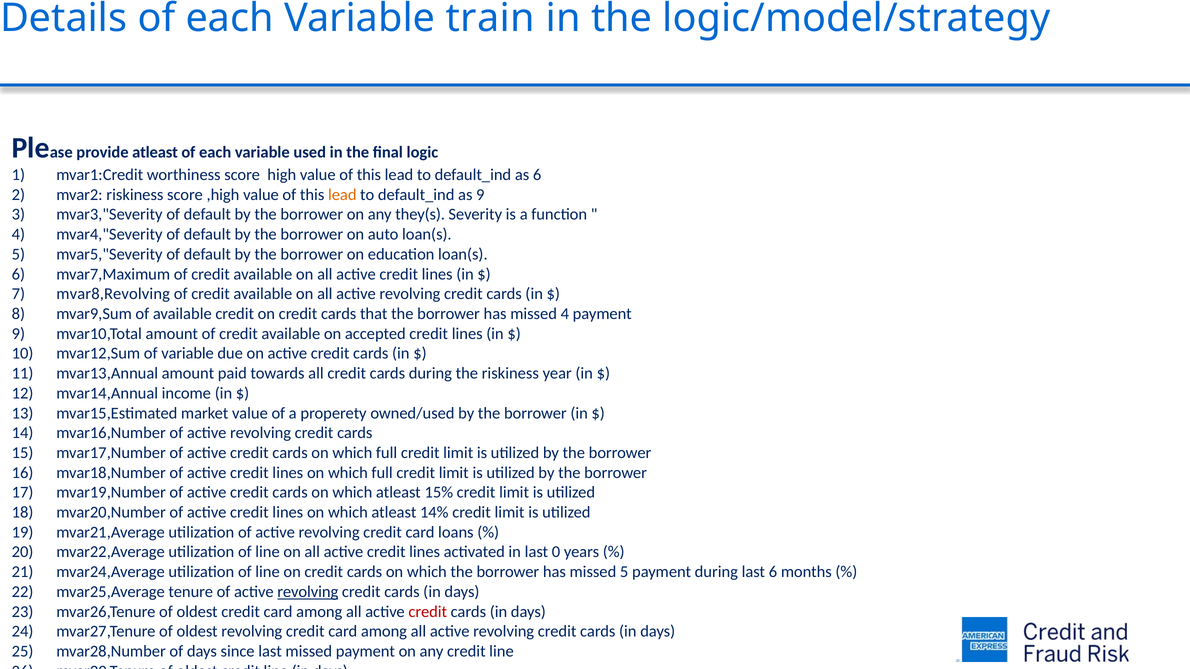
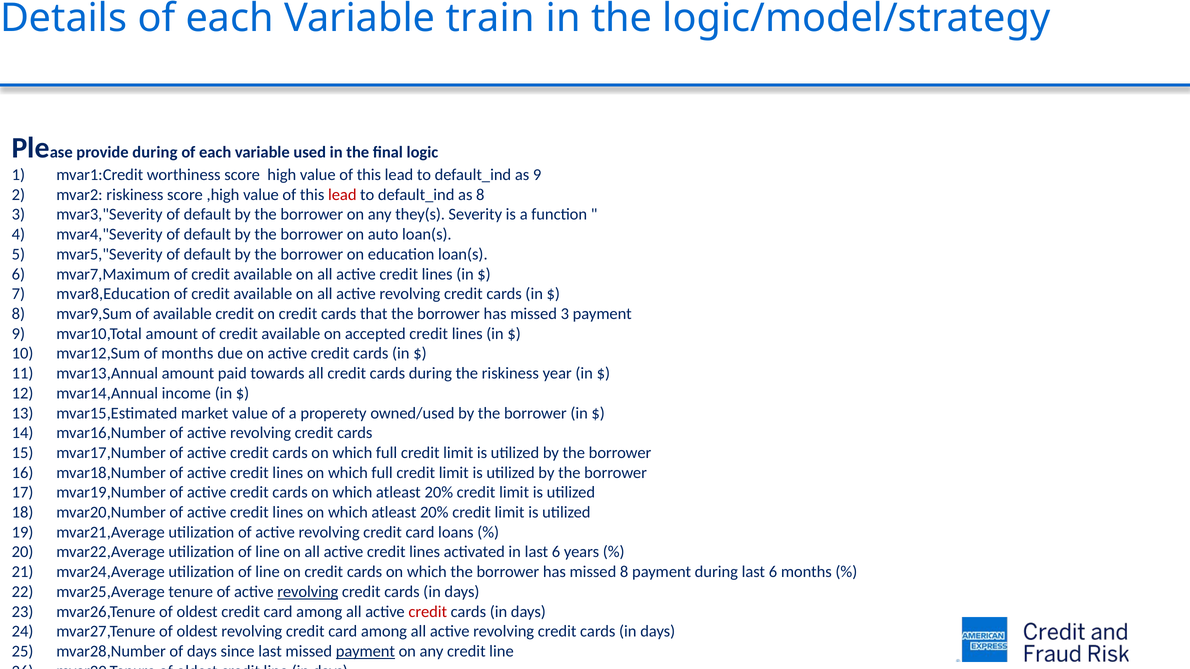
provide atleast: atleast -> during (155, 152)
as 6: 6 -> 9 (537, 175)
lead colour: orange -> red (342, 195)
as 9: 9 -> 8 (480, 195)
mvar8,Revolving: mvar8,Revolving -> mvar8,Education (113, 294)
missed 4: 4 -> 3 (565, 314)
of variable: variable -> months (187, 354)
15%: 15% -> 20% (439, 493)
14%: 14% -> 20% (434, 513)
in last 0: 0 -> 6 (556, 552)
missed 5: 5 -> 8 (624, 572)
payment underline: none -> present (365, 652)
